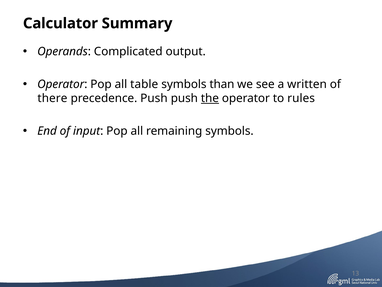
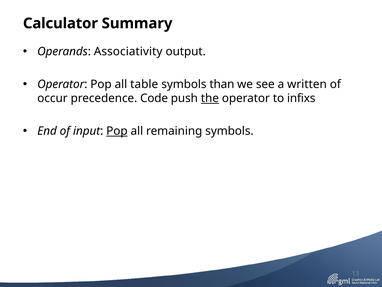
Complicated: Complicated -> Associativity (128, 52)
there: there -> occur (52, 98)
precedence Push: Push -> Code (154, 98)
rules: rules -> infixs (301, 98)
Pop underline: none -> present (117, 131)
